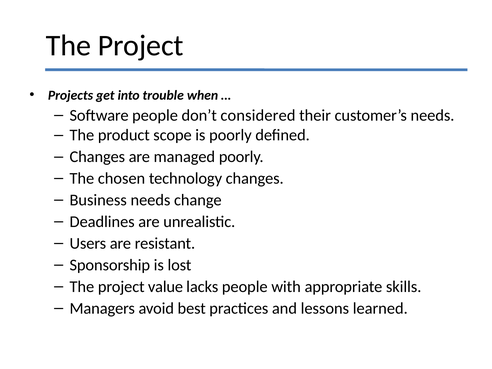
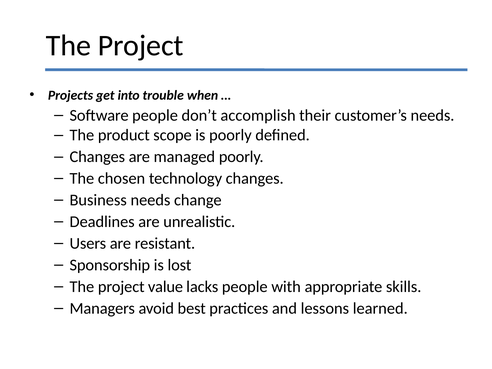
considered: considered -> accomplish (258, 115)
